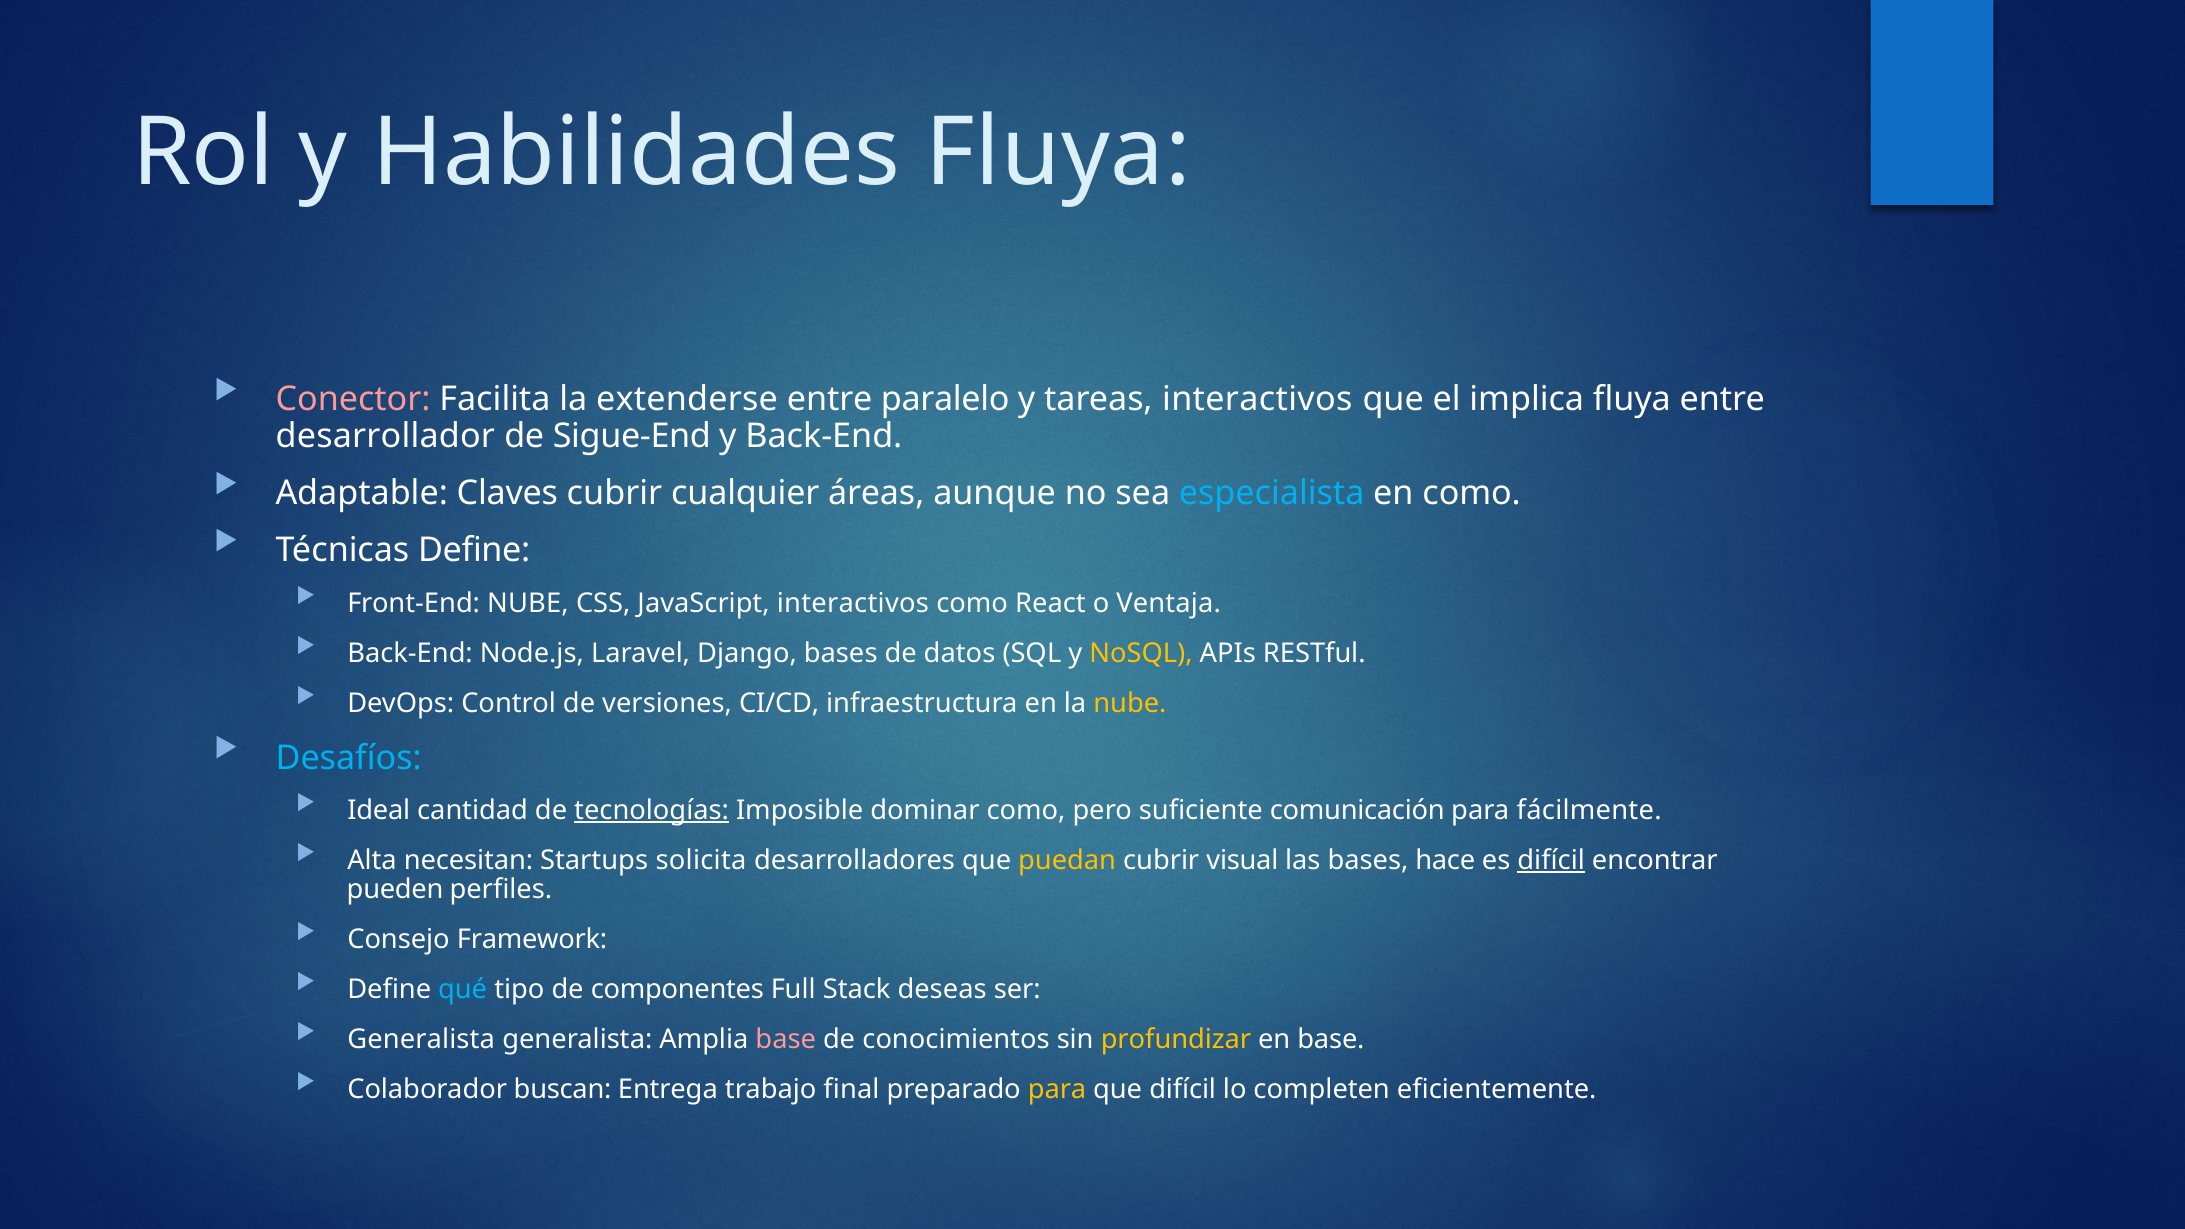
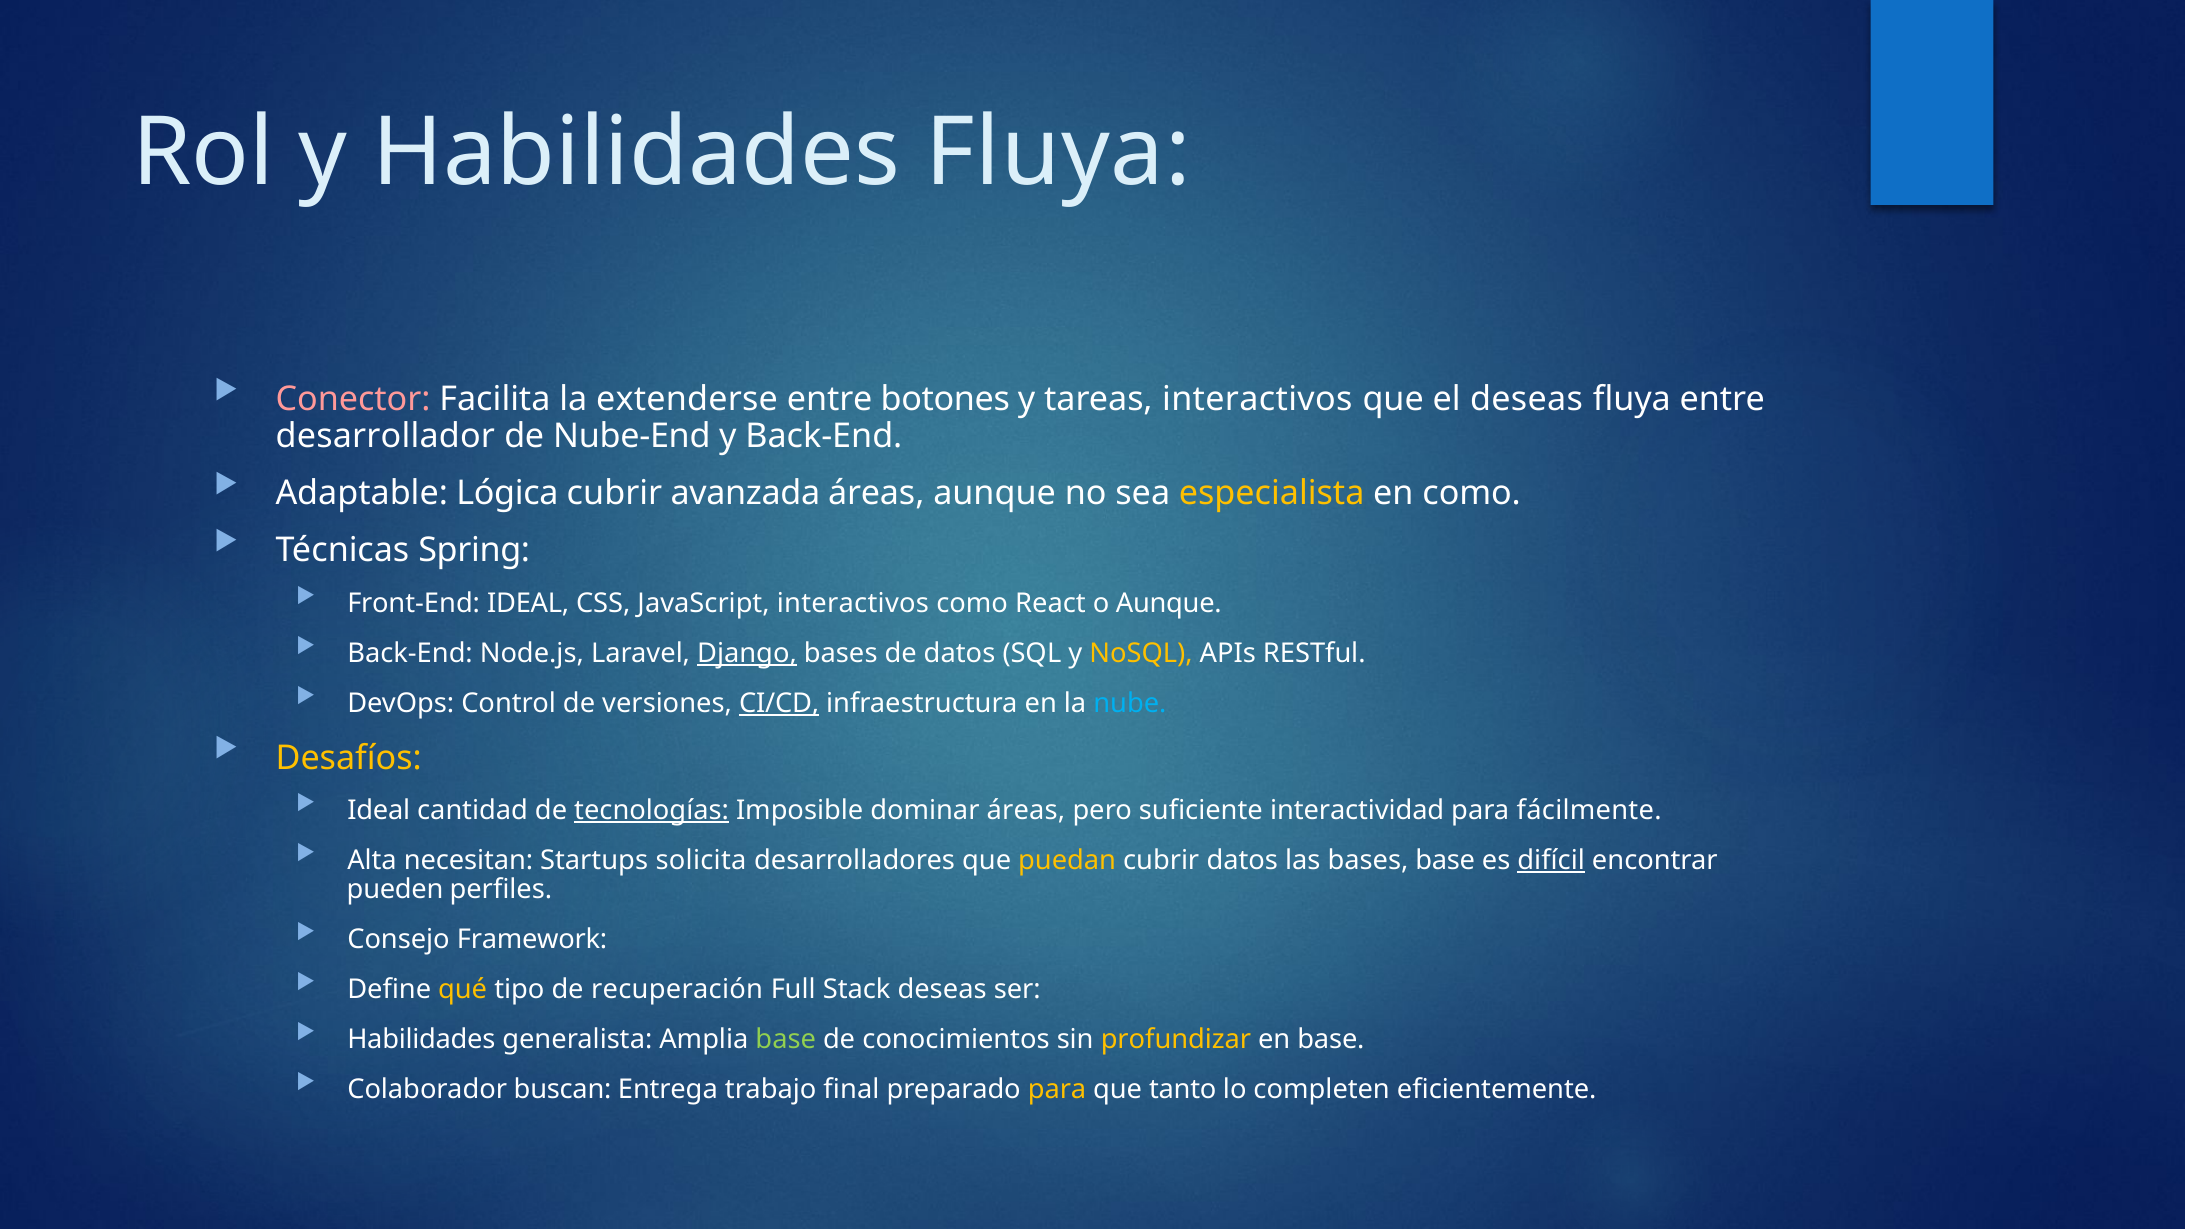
paralelo: paralelo -> botones (945, 399)
el implica: implica -> deseas (1527, 399)
Sigue-End: Sigue-End -> Nube-End (632, 436)
Claves: Claves -> Lógica (507, 493)
cualquier: cualquier -> avanzada (745, 493)
especialista colour: light blue -> yellow (1272, 493)
Técnicas Define: Define -> Spring (474, 551)
Front-End NUBE: NUBE -> IDEAL (528, 603)
o Ventaja: Ventaja -> Aunque (1169, 603)
Django underline: none -> present (747, 653)
CI/CD underline: none -> present (779, 703)
nube colour: yellow -> light blue (1130, 703)
Desafíos colour: light blue -> yellow (349, 758)
dominar como: como -> áreas (1026, 811)
comunicación: comunicación -> interactividad (1357, 811)
cubrir visual: visual -> datos (1242, 860)
bases hace: hace -> base (1445, 860)
qué colour: light blue -> yellow (463, 990)
componentes: componentes -> recuperación (677, 990)
Generalista: Generalista -> Habilidades (421, 1040)
base colour: pink -> light green (786, 1040)
que difícil: difícil -> tanto (1183, 1090)
